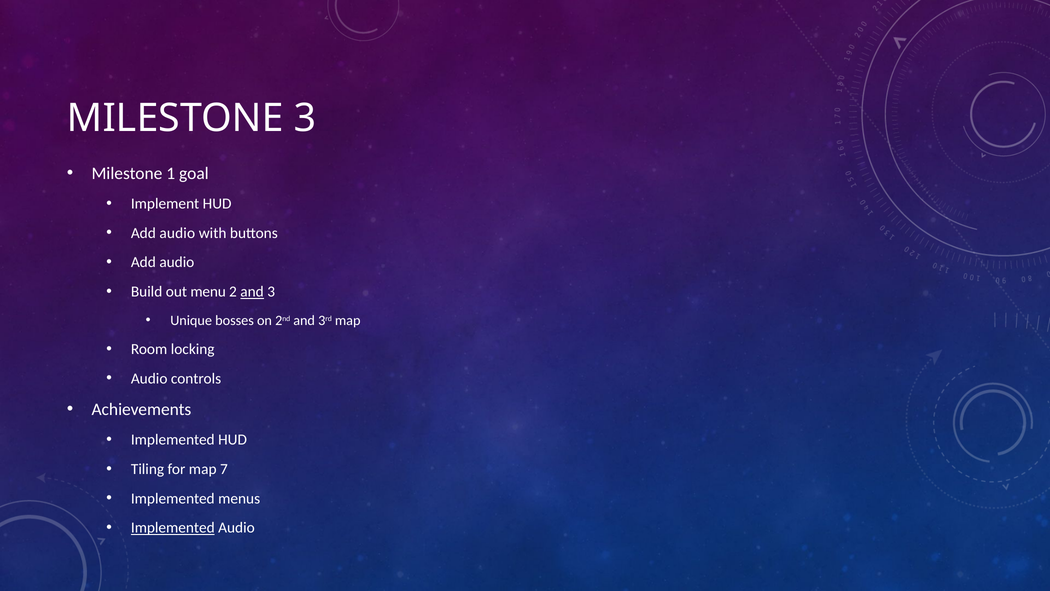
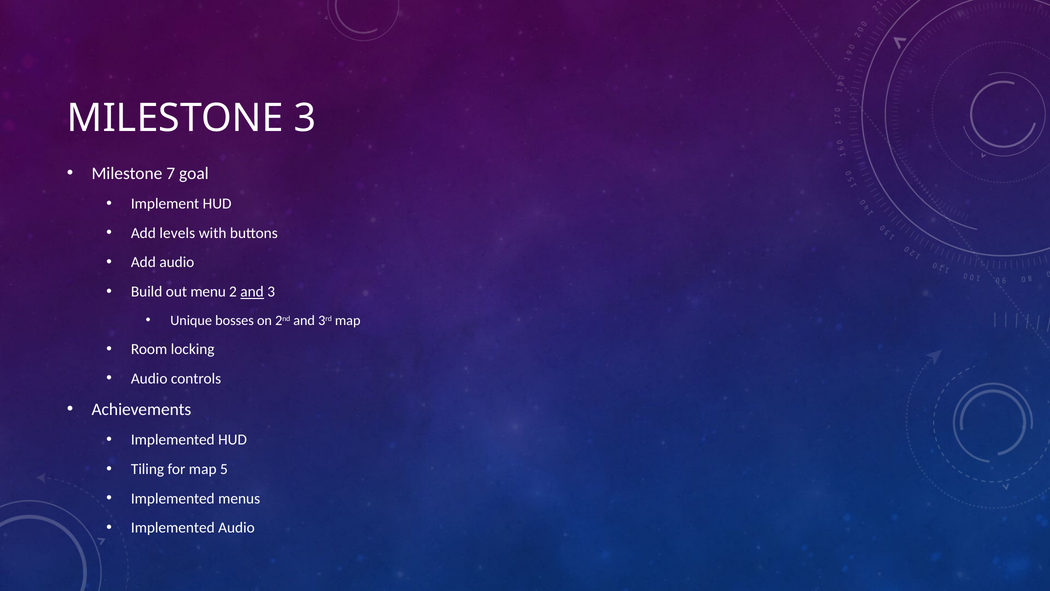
1: 1 -> 7 (171, 173)
audio: audio -> levels (177, 233)
7: 7 -> 5 (224, 469)
Implemented underline: present -> none (173, 528)
